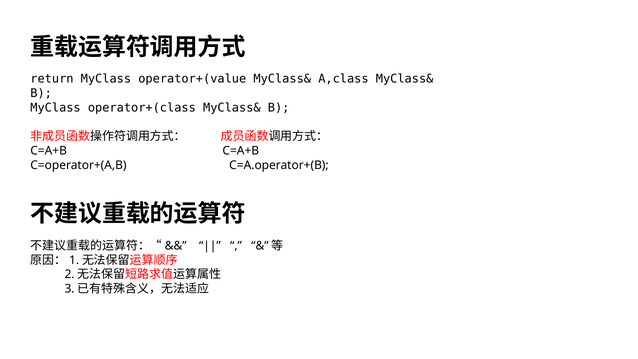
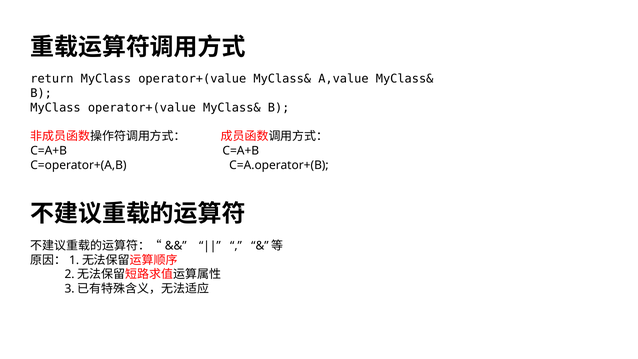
A,class: A,class -> A,value (343, 79)
operator+(class: operator+(class -> operator+(value (142, 108)
